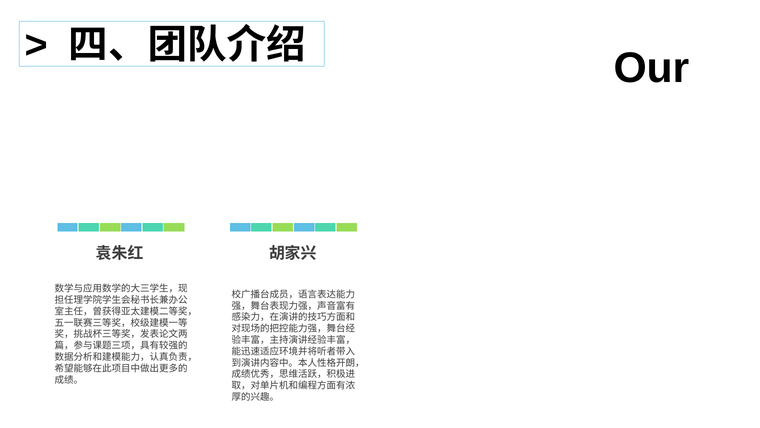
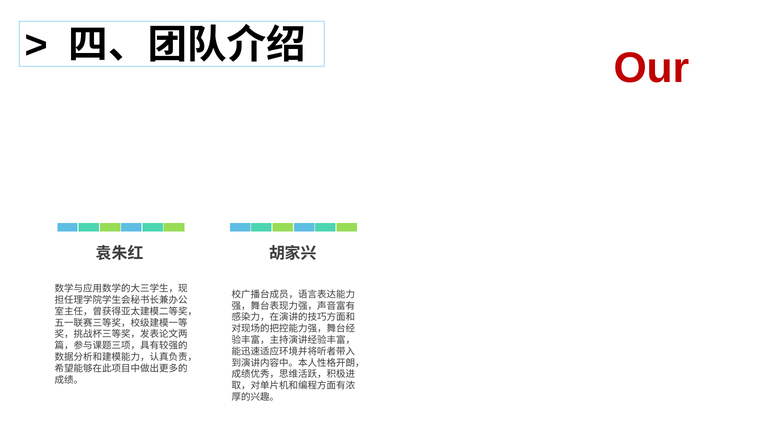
Our colour: black -> red (652, 68)
